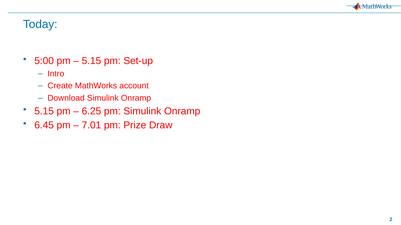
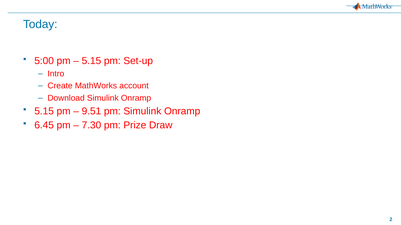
6.25: 6.25 -> 9.51 (91, 111)
7.01: 7.01 -> 7.30 (91, 126)
